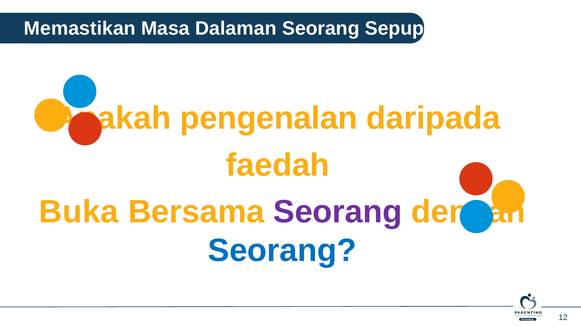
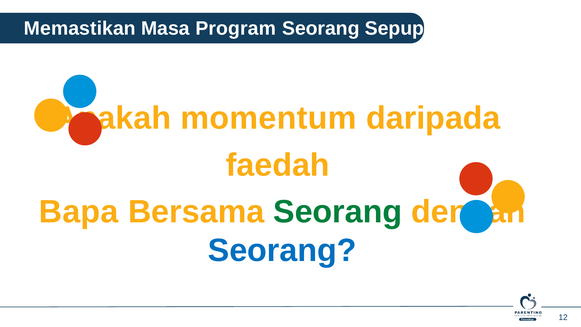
Dalaman: Dalaman -> Program (236, 28)
pengenalan: pengenalan -> momentum (268, 118)
Buka: Buka -> Bapa (79, 212)
Seorang colour: purple -> green (338, 212)
